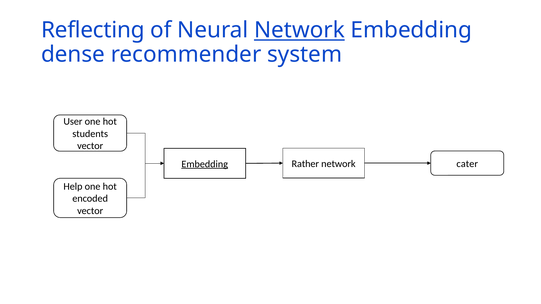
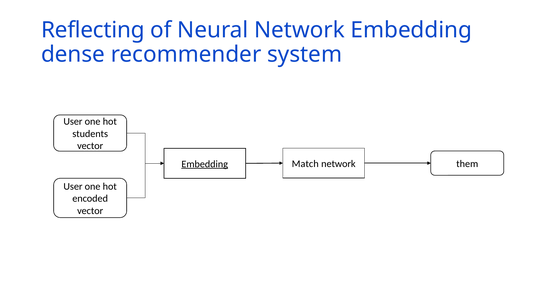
Network underline: present -> none (299, 30)
Rather: Rather -> Match (305, 164)
cater: cater -> them (467, 164)
Help: Help -> User (73, 187)
